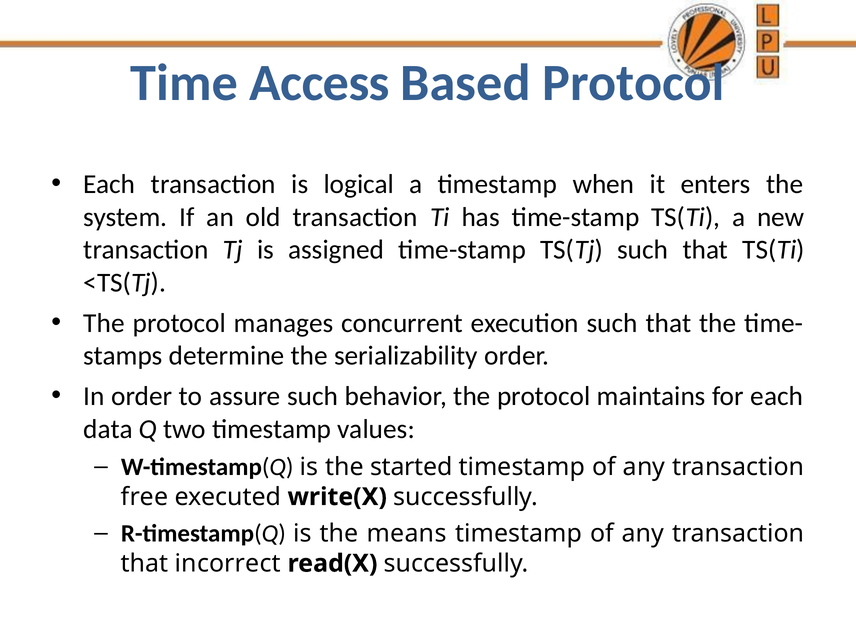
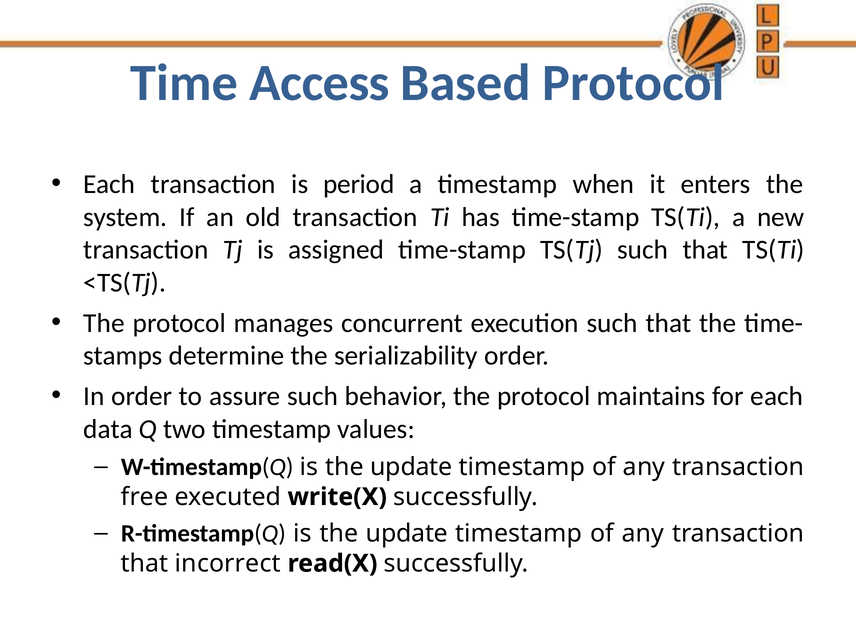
logical: logical -> period (359, 184)
W-timestamp(Q is the started: started -> update (411, 467)
R-timestamp(Q is the means: means -> update (407, 533)
